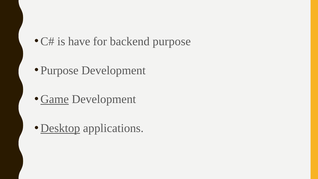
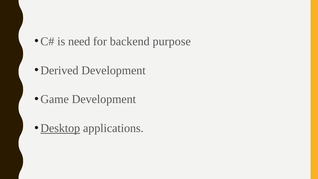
have: have -> need (79, 41)
Purpose: Purpose -> Derived (59, 70)
Game underline: present -> none (55, 99)
